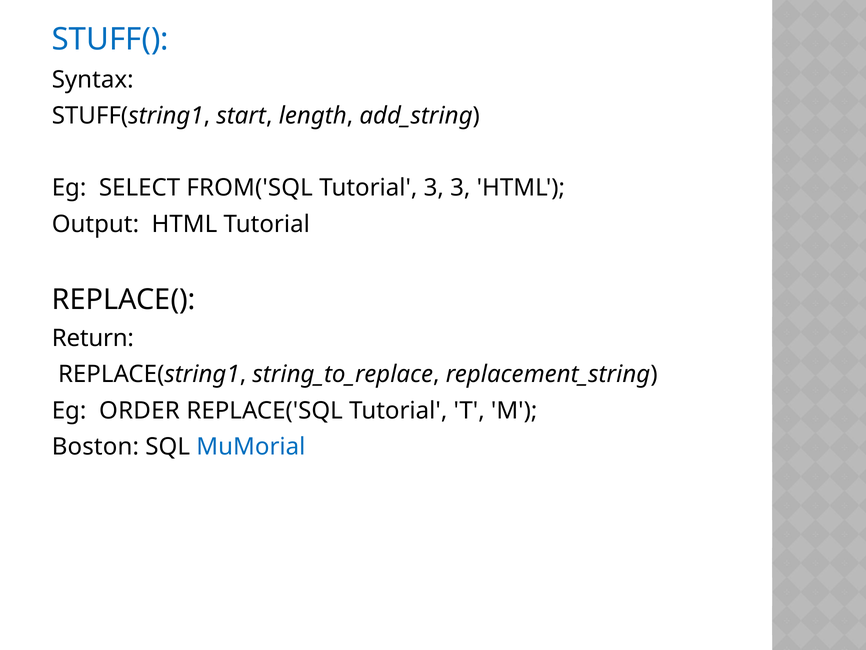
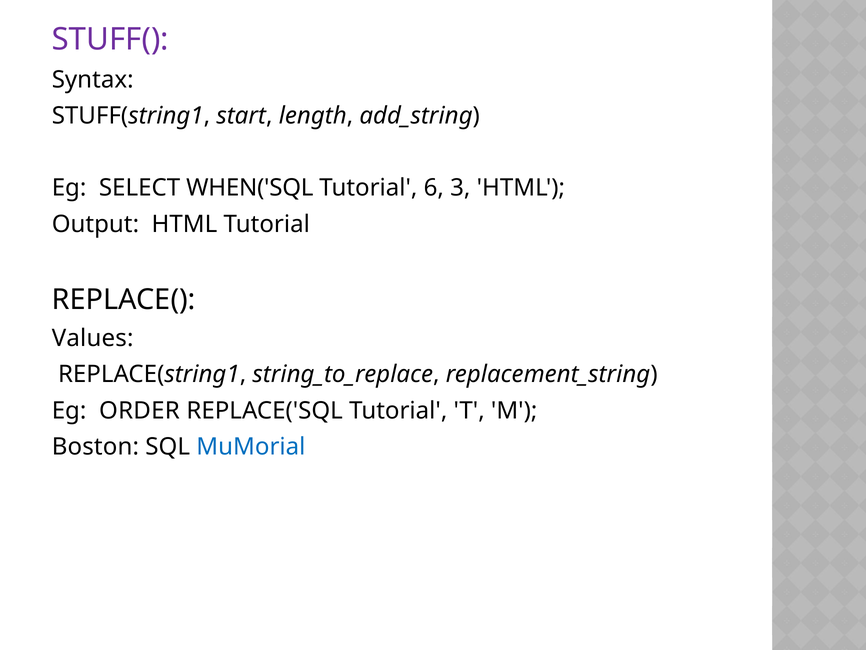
STUFF( colour: blue -> purple (110, 40)
FROM('SQL: FROM('SQL -> WHEN('SQL (250, 188)
Tutorial 3: 3 -> 6 (434, 188)
Return: Return -> Values (93, 338)
